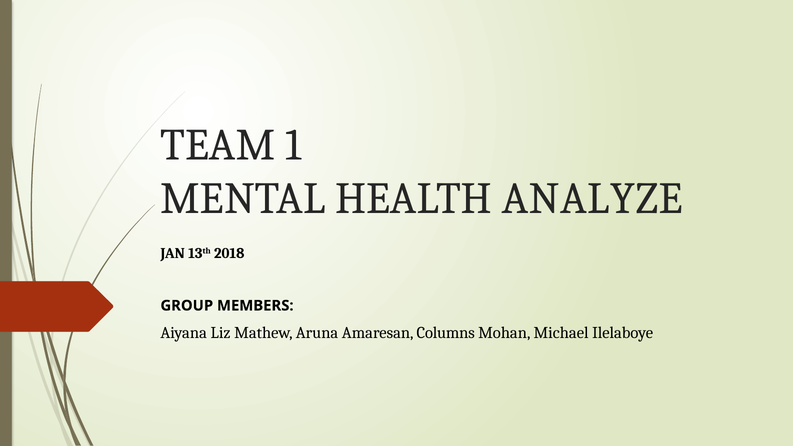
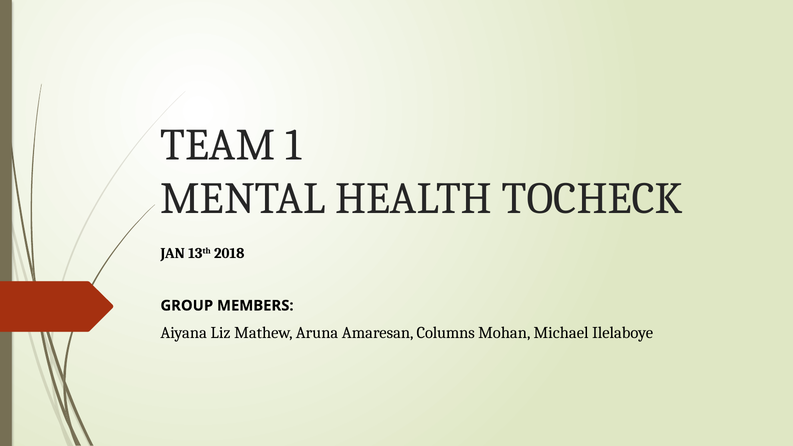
ANALYZE: ANALYZE -> TOCHECK (592, 199)
